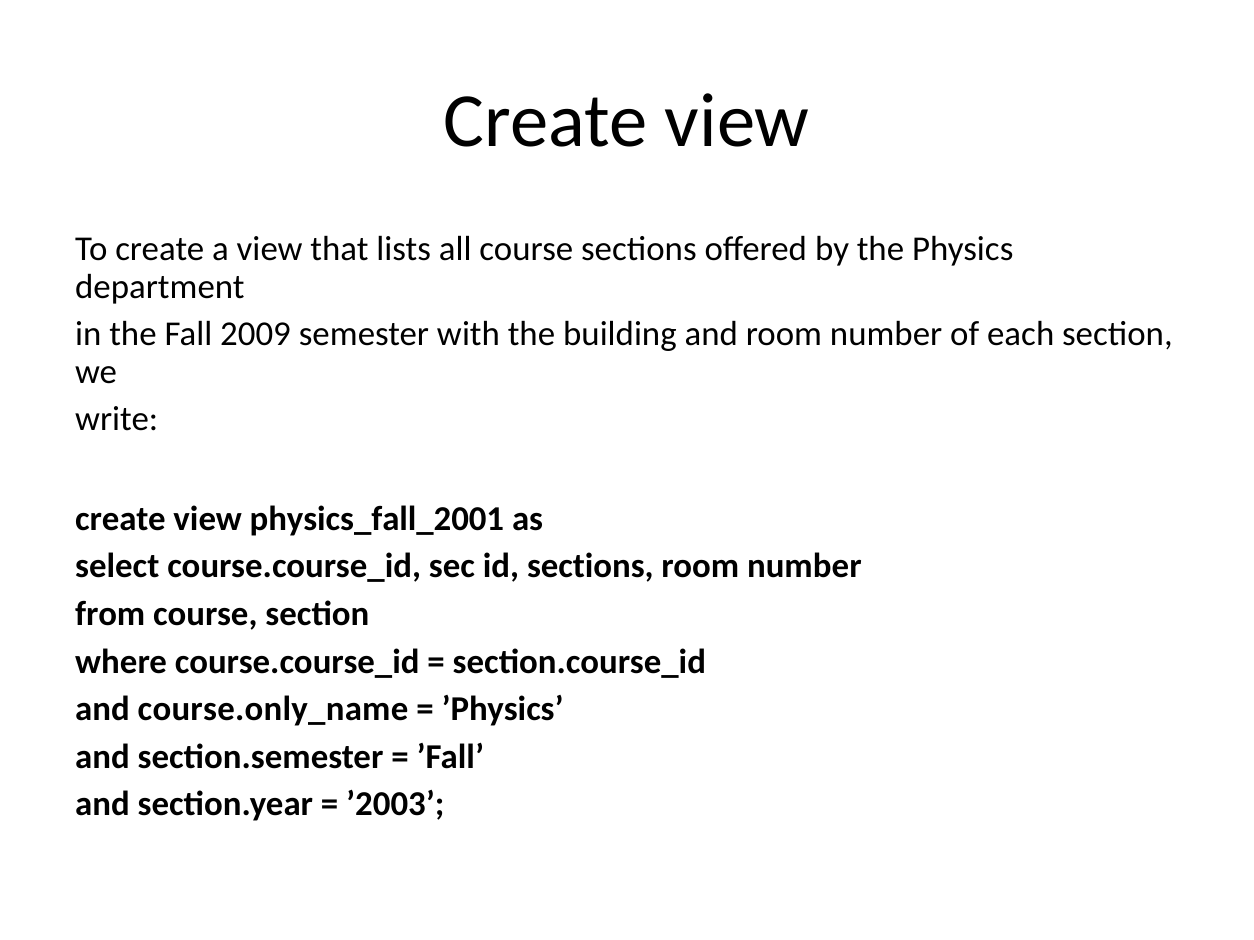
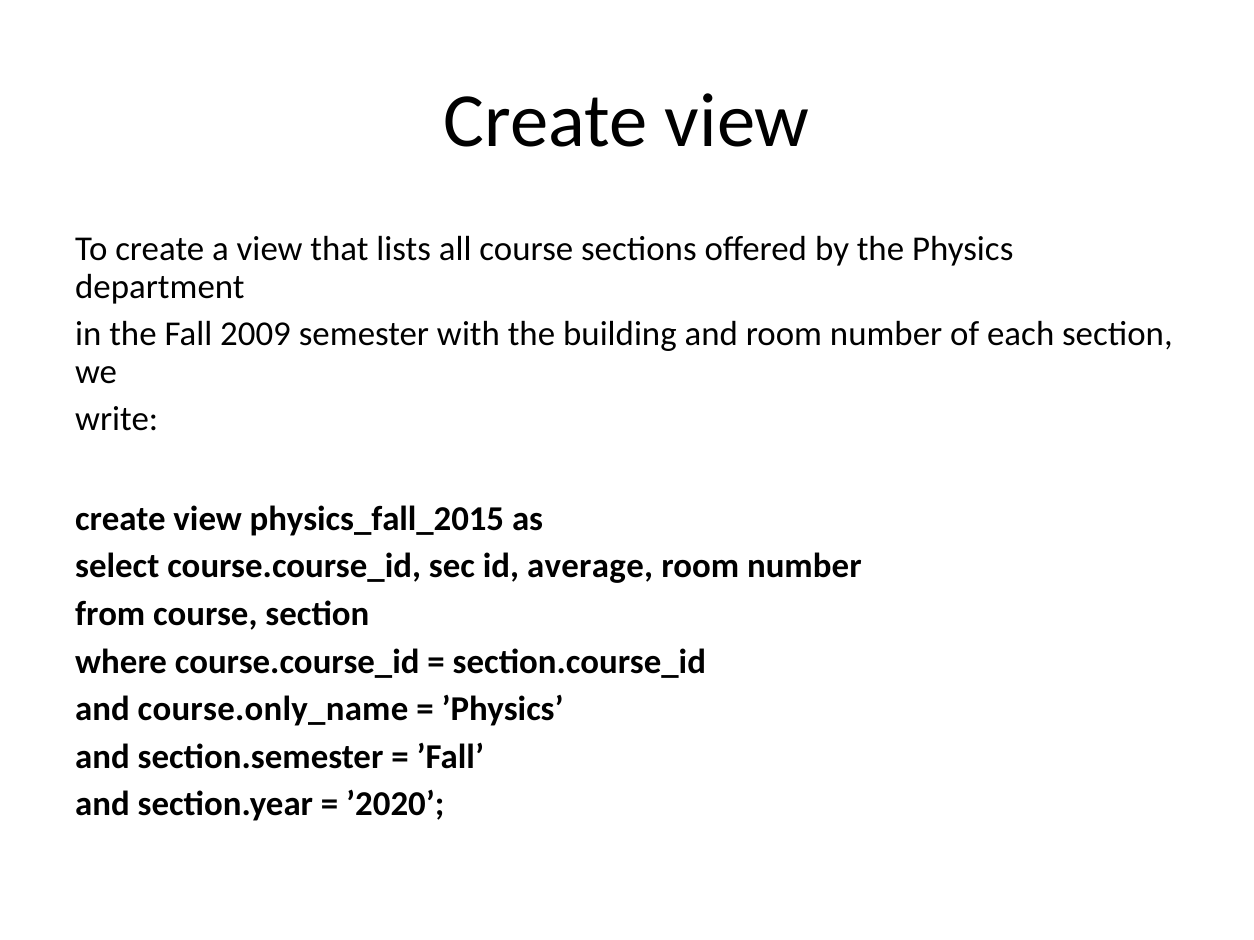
physics_fall_2001: physics_fall_2001 -> physics_fall_2015 (377, 519)
id sections: sections -> average (590, 567)
’2003: ’2003 -> ’2020 (395, 805)
